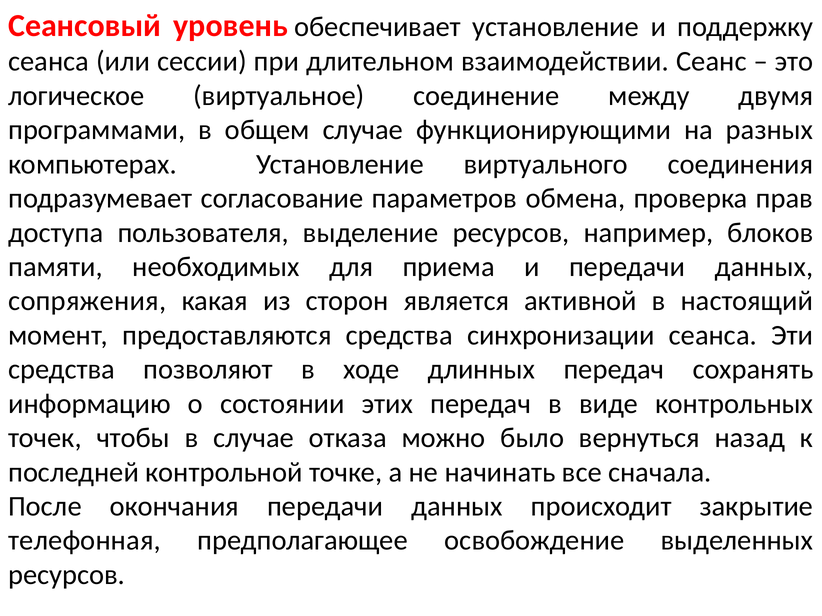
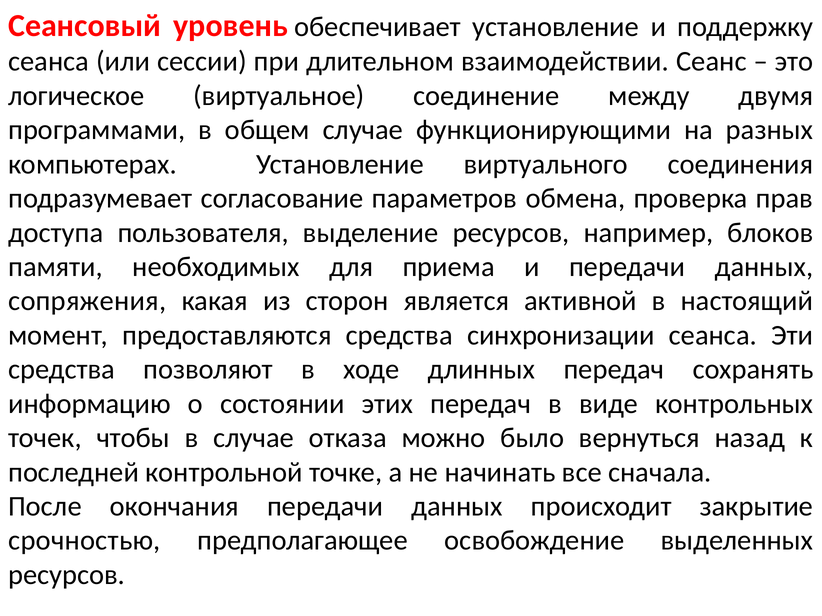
телефонная: телефонная -> срочностью (84, 541)
